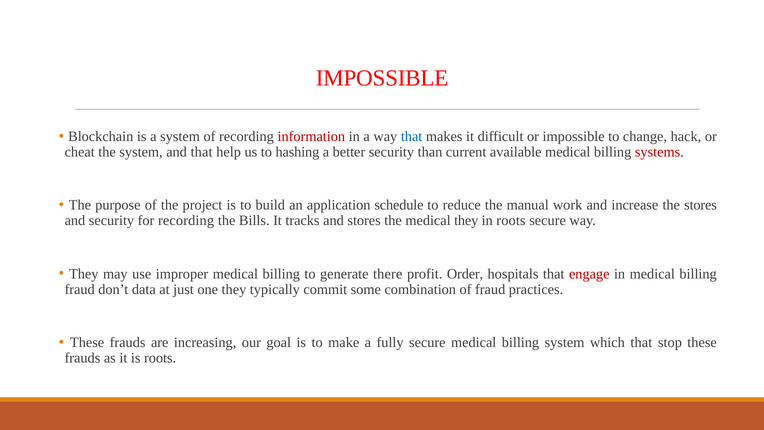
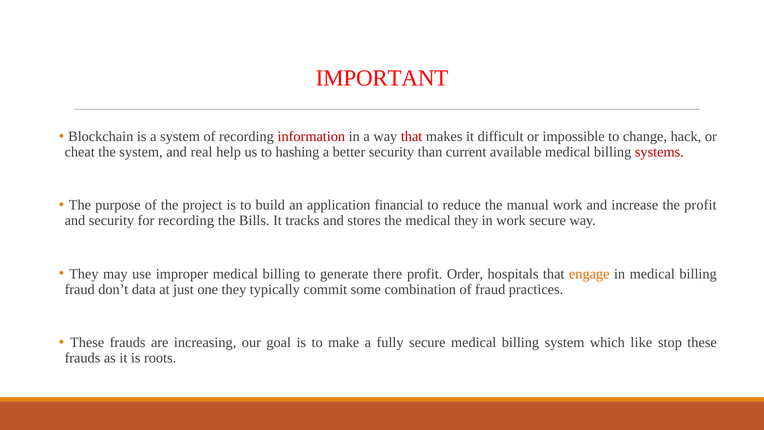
IMPOSSIBLE: IMPOSSIBLE -> IMPORTANT (382, 78)
that colour: blue -> red (412, 136)
and that: that -> real (202, 152)
schedule: schedule -> financial (399, 205)
the stores: stores -> profit (700, 205)
in roots: roots -> work (511, 220)
engage colour: red -> orange (589, 274)
which that: that -> like (641, 342)
